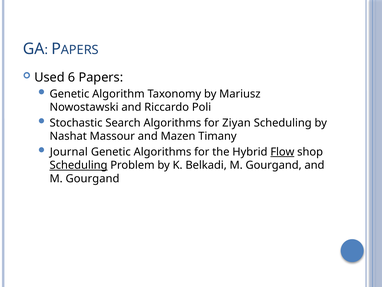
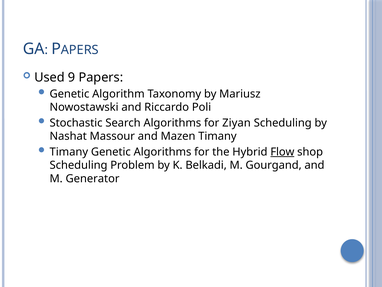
6: 6 -> 9 (72, 77)
Journal: Journal -> Timany (69, 152)
Scheduling underline: present -> none (79, 165)
Gourgand: Gourgand -> Generator (93, 178)
